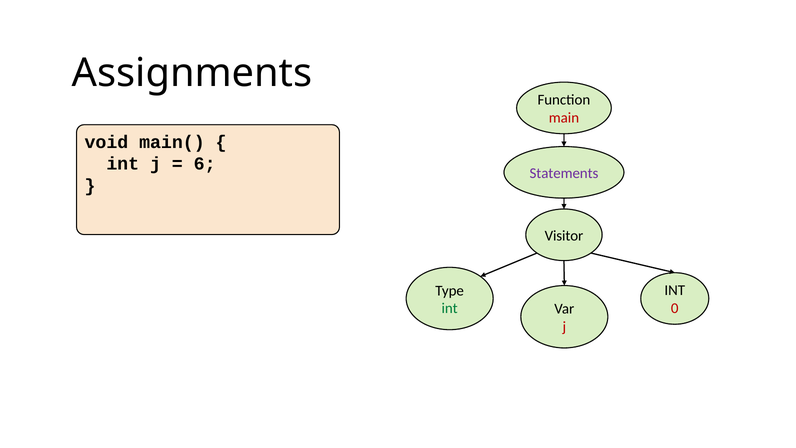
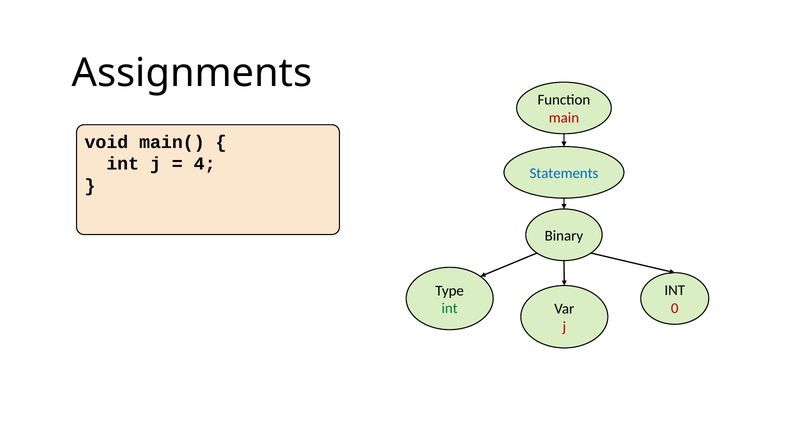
6: 6 -> 4 (205, 164)
Statements colour: purple -> blue (564, 173)
Visitor: Visitor -> Binary (564, 236)
